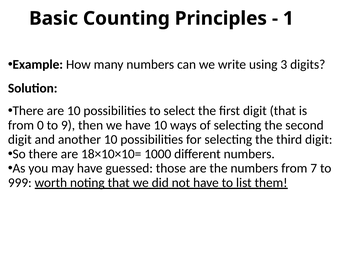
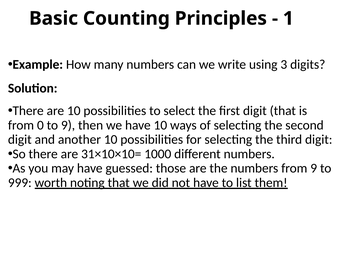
18×10×10=: 18×10×10= -> 31×10×10= (111, 154)
from 7: 7 -> 9 (314, 168)
